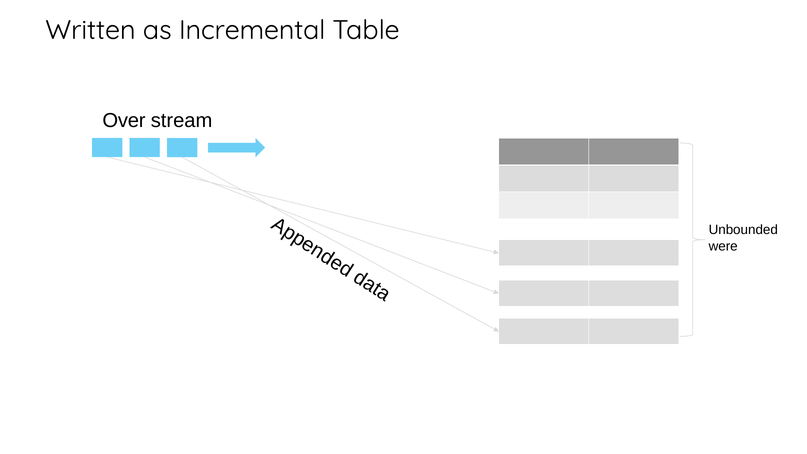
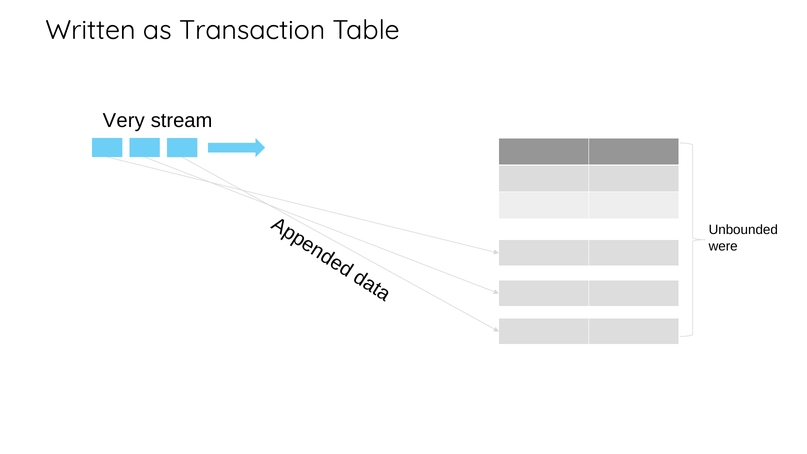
Incremental: Incremental -> Transaction (252, 30)
Over: Over -> Very (124, 121)
